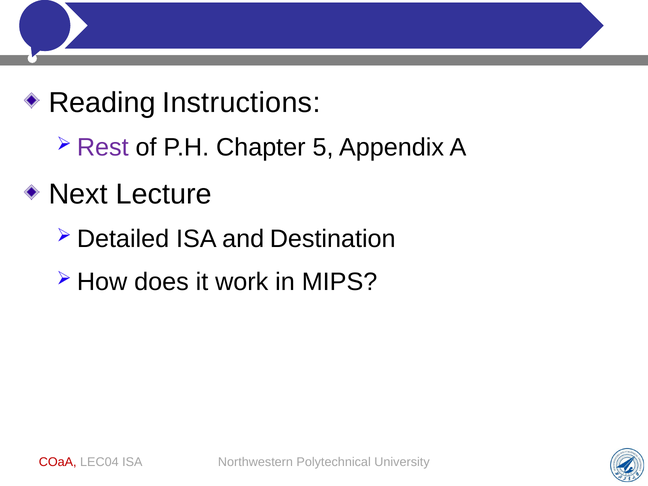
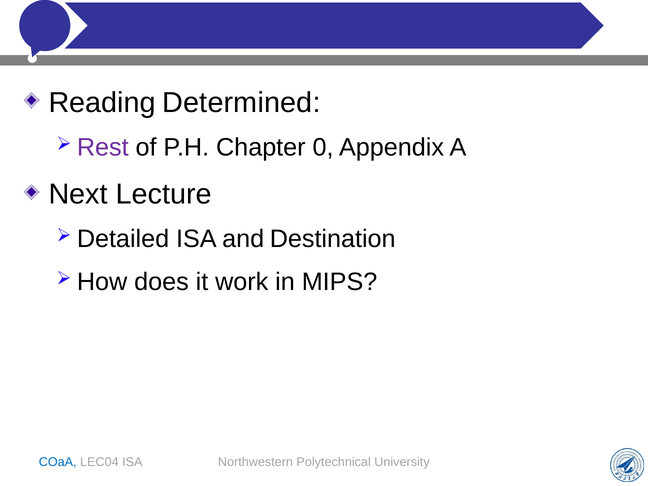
Instructions: Instructions -> Determined (241, 103)
5: 5 -> 0 (323, 147)
COaA colour: red -> blue (58, 462)
